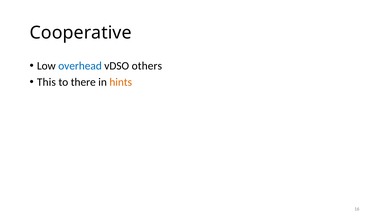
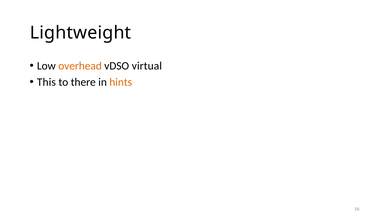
Cooperative: Cooperative -> Lightweight (81, 33)
overhead colour: blue -> orange (80, 66)
others: others -> virtual (147, 66)
